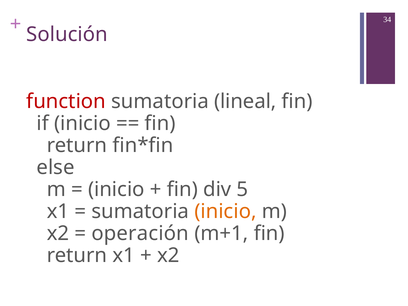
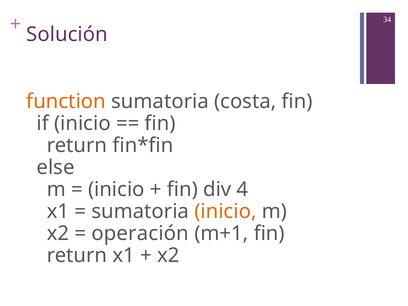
function colour: red -> orange (66, 101)
lineal: lineal -> costa (245, 101)
5: 5 -> 4 (242, 189)
